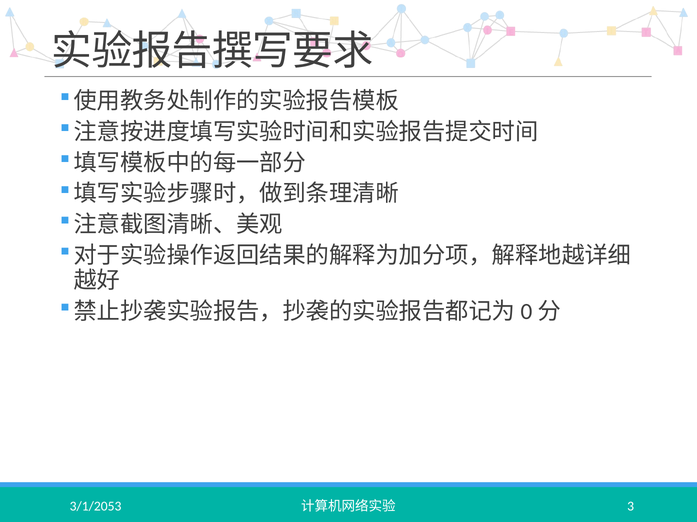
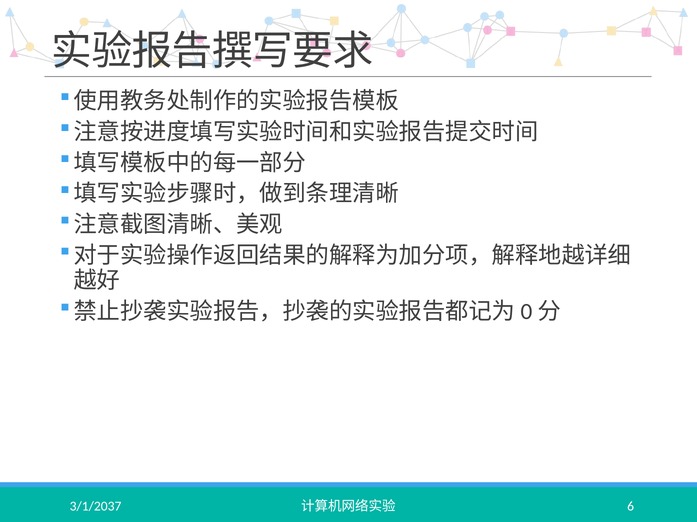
3/1/2053: 3/1/2053 -> 3/1/2037 (96, 507)
3: 3 -> 6 (631, 507)
